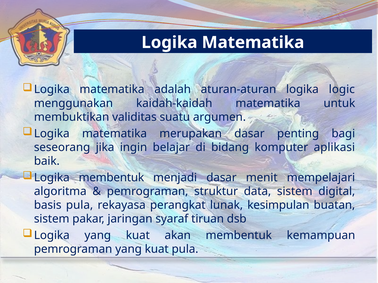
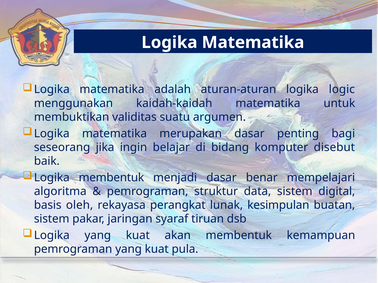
aplikasi: aplikasi -> disebut (334, 148)
menit: menit -> benar (262, 178)
basis pula: pula -> oleh (80, 205)
